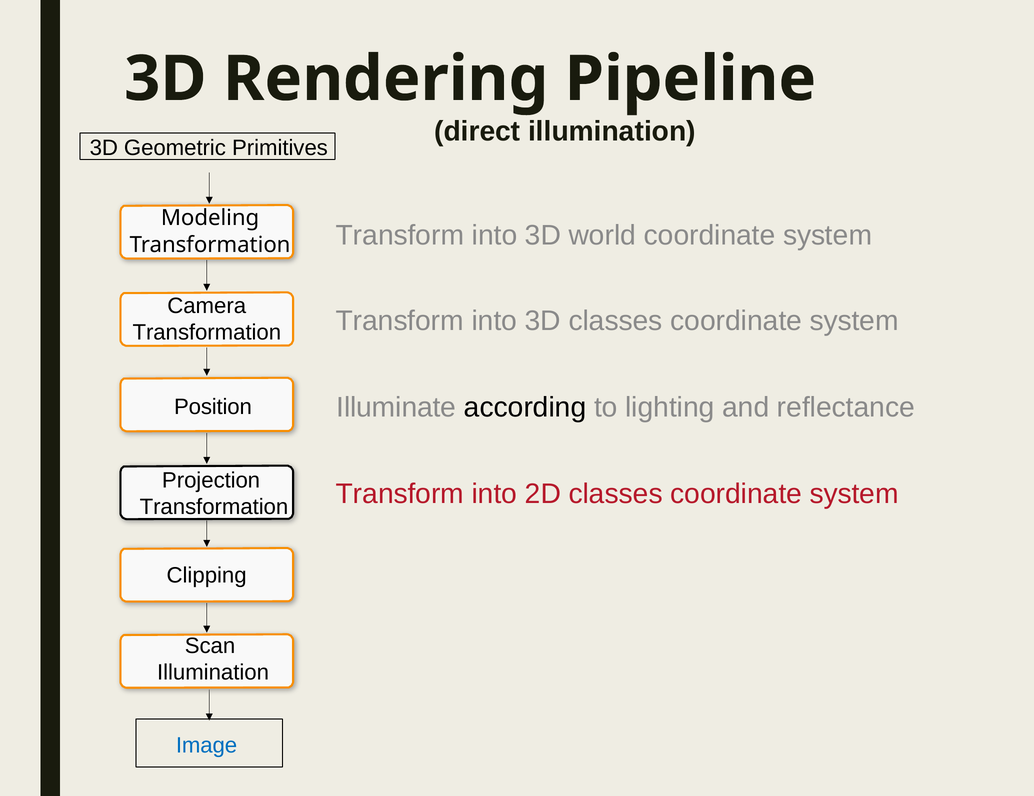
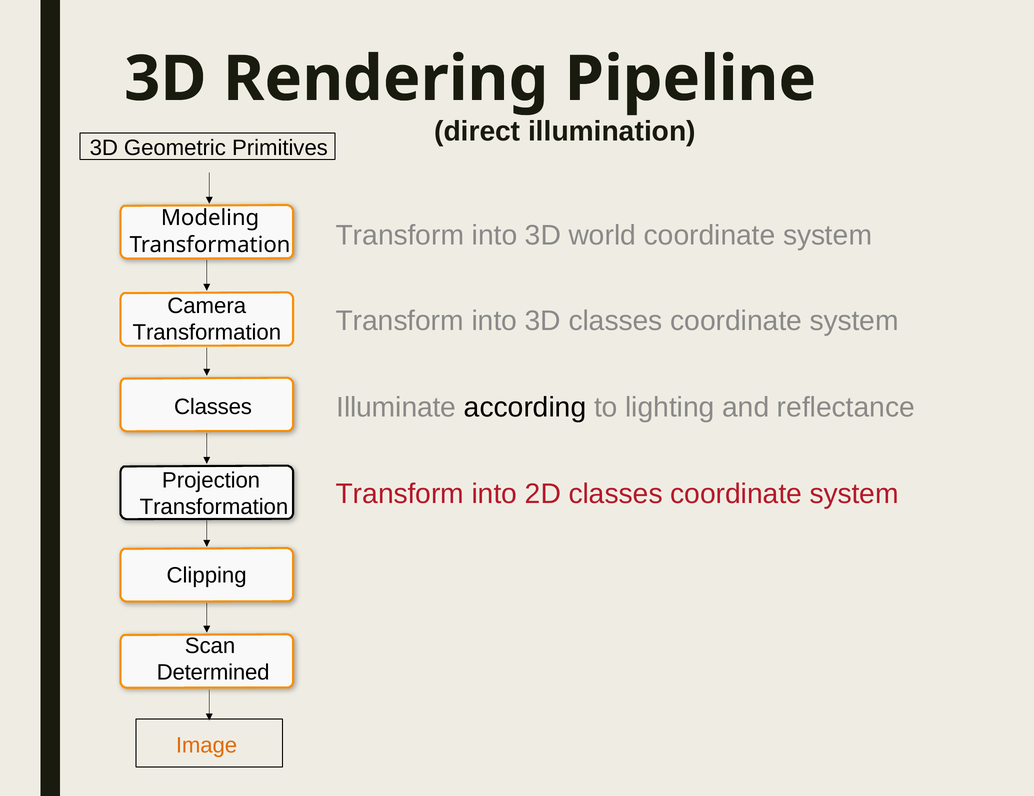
Position: Position -> Classes (213, 407)
Illumination: Illumination -> Determined (213, 672)
Image colour: blue -> orange (207, 745)
